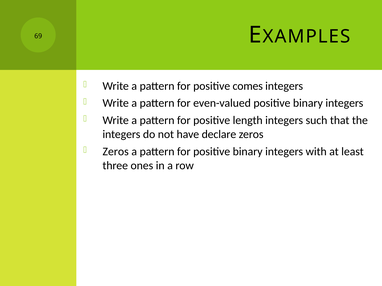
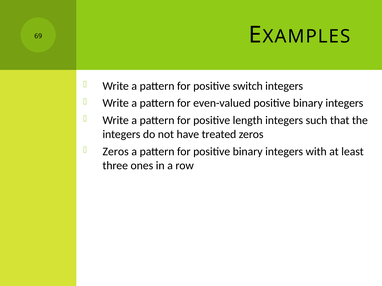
comes: comes -> switch (248, 86)
declare: declare -> treated (219, 135)
